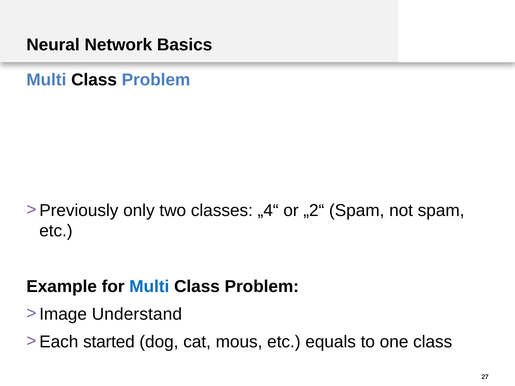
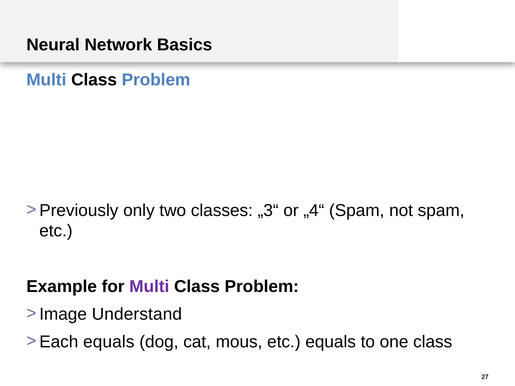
„4“: „4“ -> „3“ (268, 211)
„2“: „2“ -> „4“ (314, 211)
Multi colour: blue -> purple (149, 287)
started: started -> equals (109, 342)
